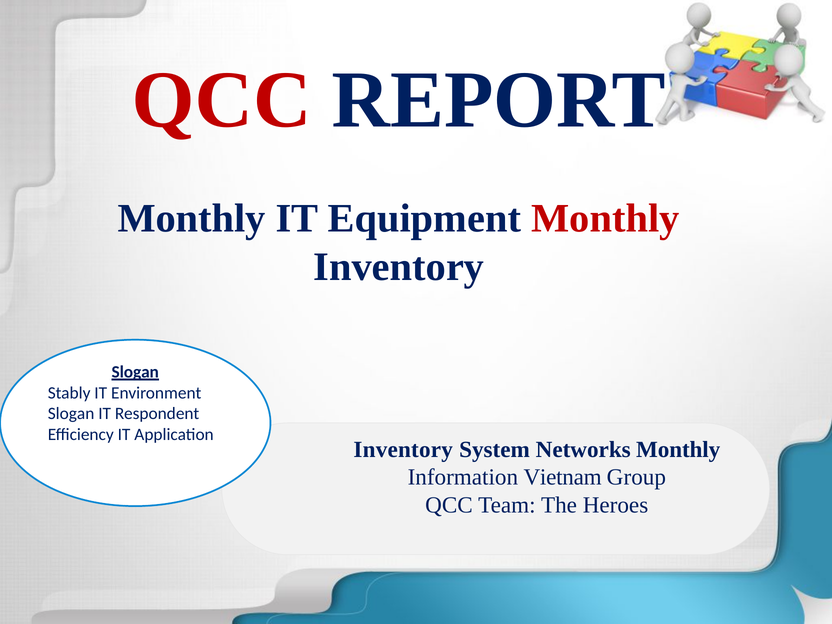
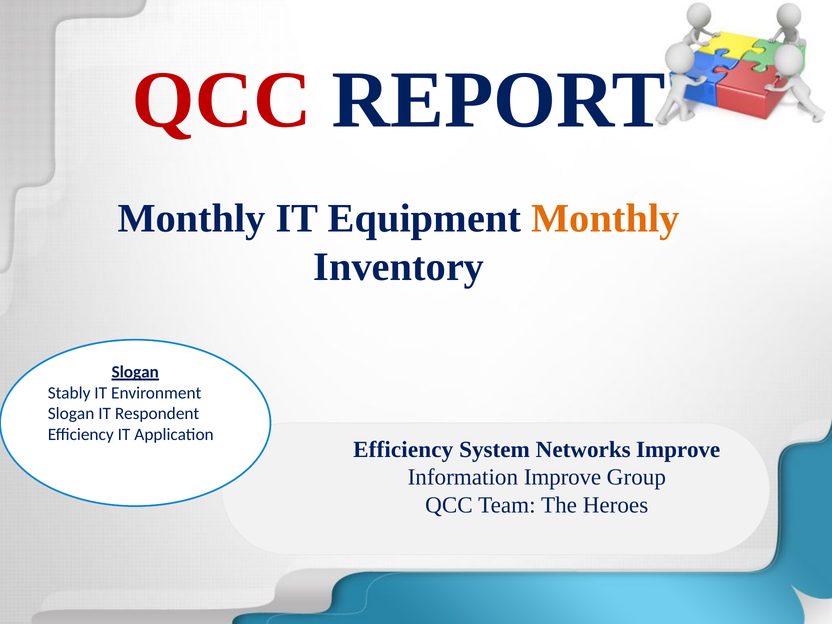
Monthly colour: red -> orange (605, 218)
Inventory: Inventory -> Efficiency (403, 449)
Networks Monthly: Monthly -> Improve (678, 449)
Information Vietnam: Vietnam -> Improve (563, 477)
